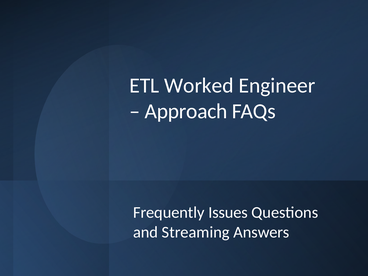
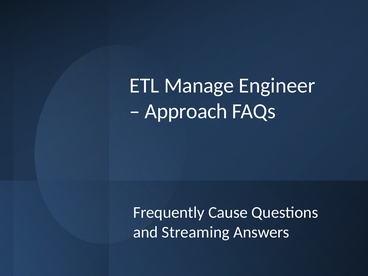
Worked: Worked -> Manage (199, 86)
Issues: Issues -> Cause (228, 212)
